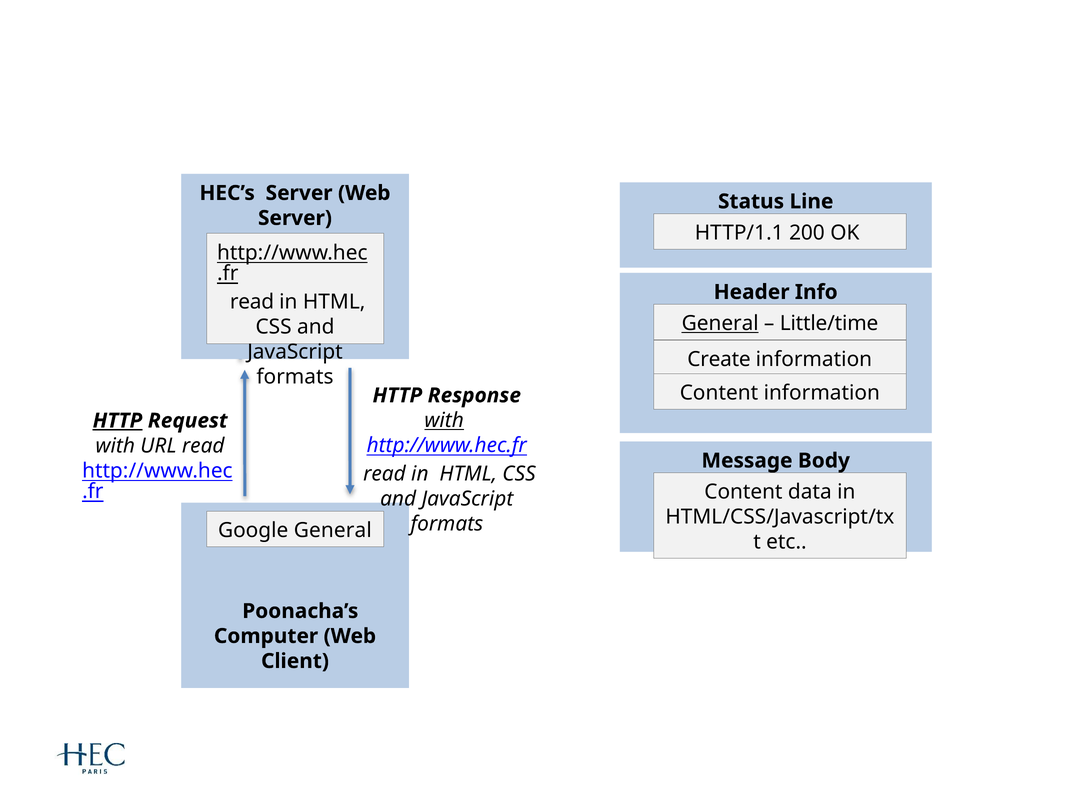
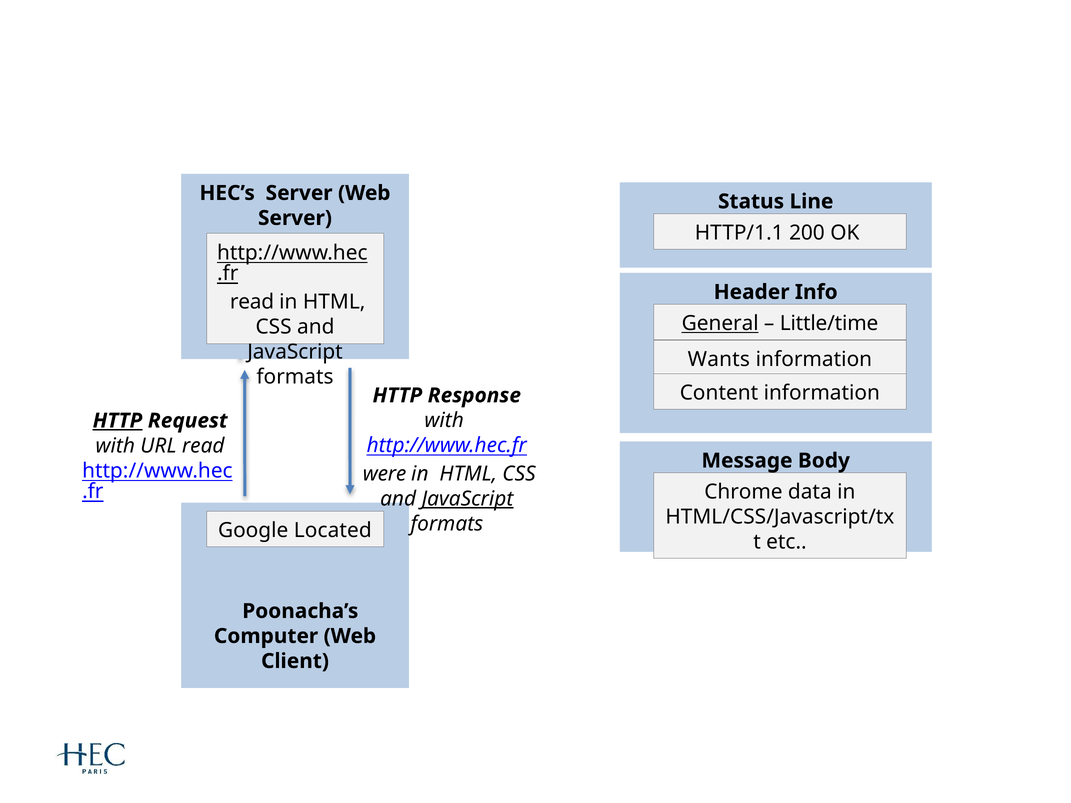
Create: Create -> Wants (719, 360)
with underline: present -> none (444, 421)
read: read -> were (385, 474)
Content: Content -> Chrome (743, 492)
JavaScript underline: none -> present (467, 499)
Google General: General -> Located (333, 530)
